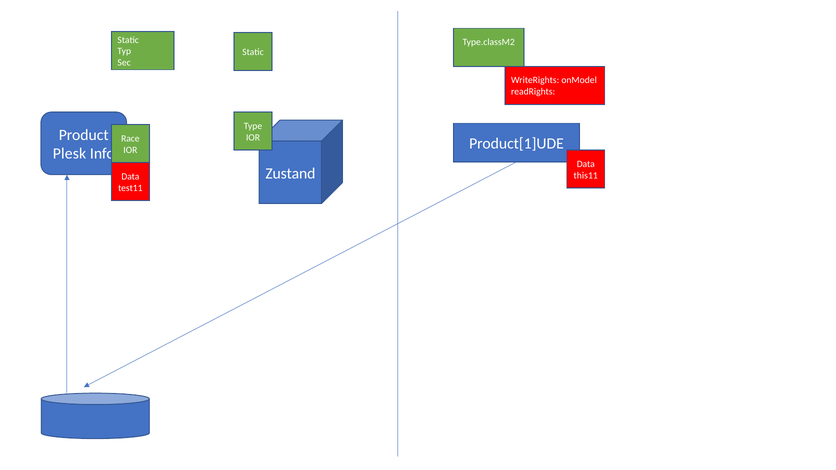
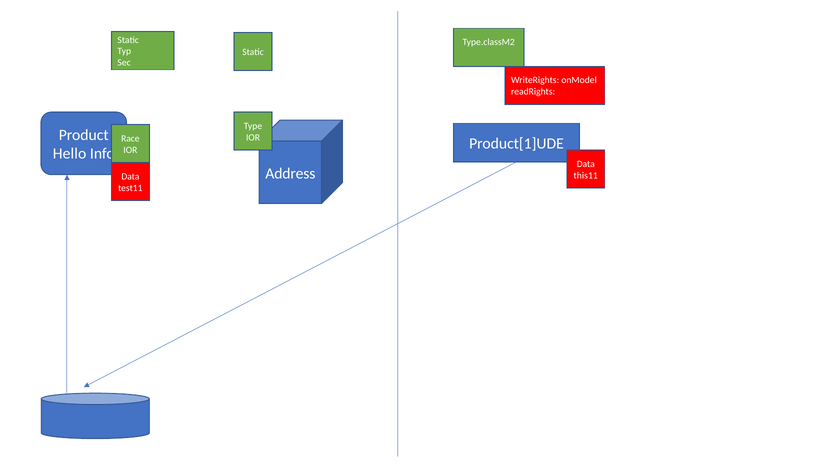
Plesk: Plesk -> Hello (70, 154)
Zustand: Zustand -> Address (290, 173)
